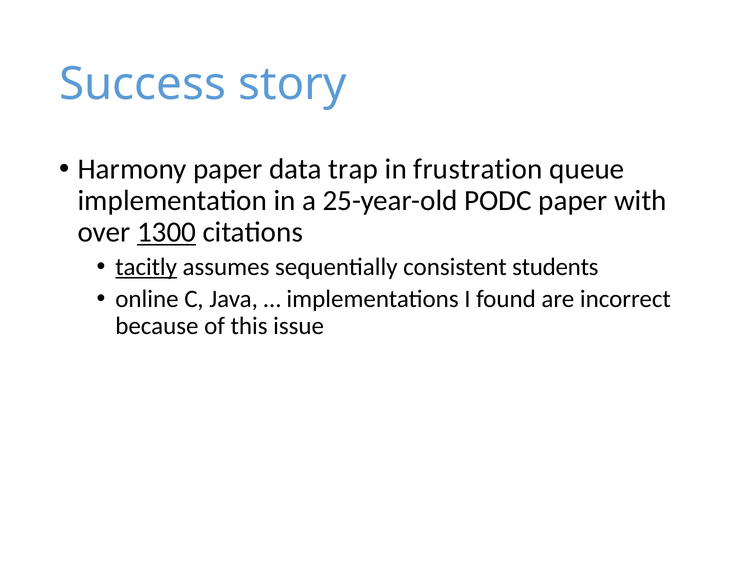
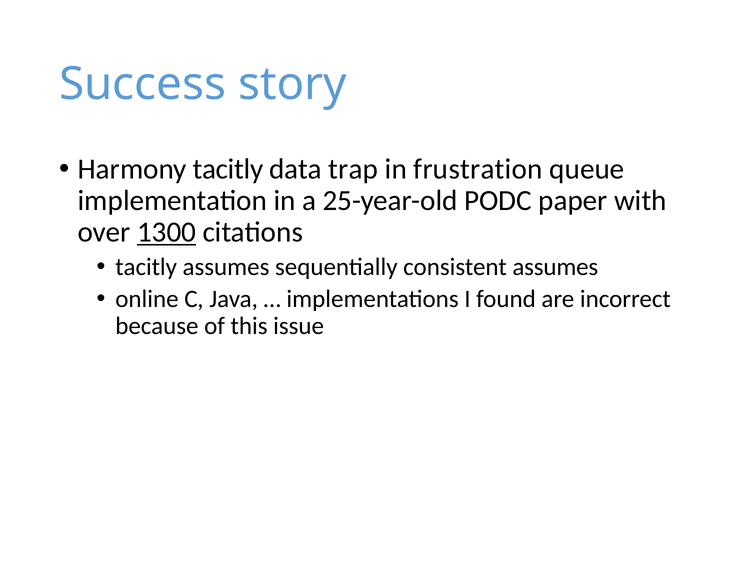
Harmony paper: paper -> tacitly (228, 169)
tacitly underline: present -> none (146, 267)
consistent students: students -> assumes (555, 267)
